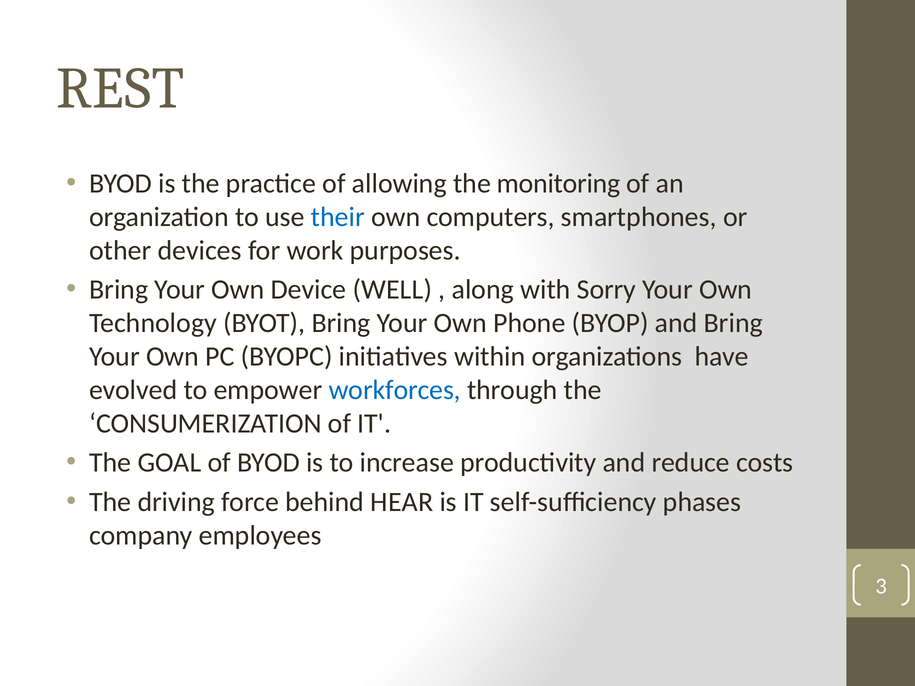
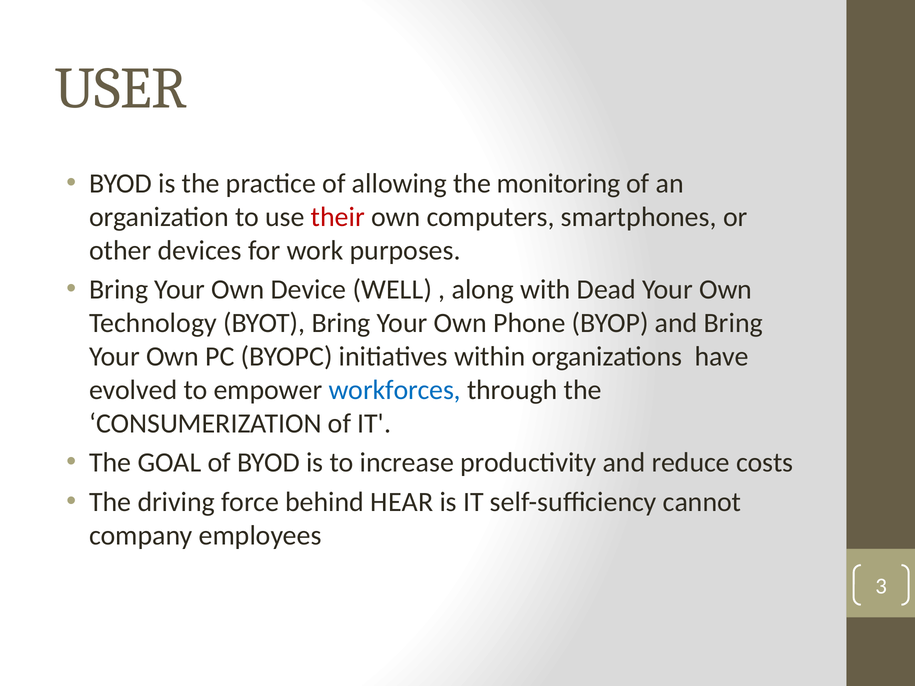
REST: REST -> USER (121, 89)
their colour: blue -> red (338, 217)
Sorry: Sorry -> Dead (606, 290)
phases: phases -> cannot (702, 502)
